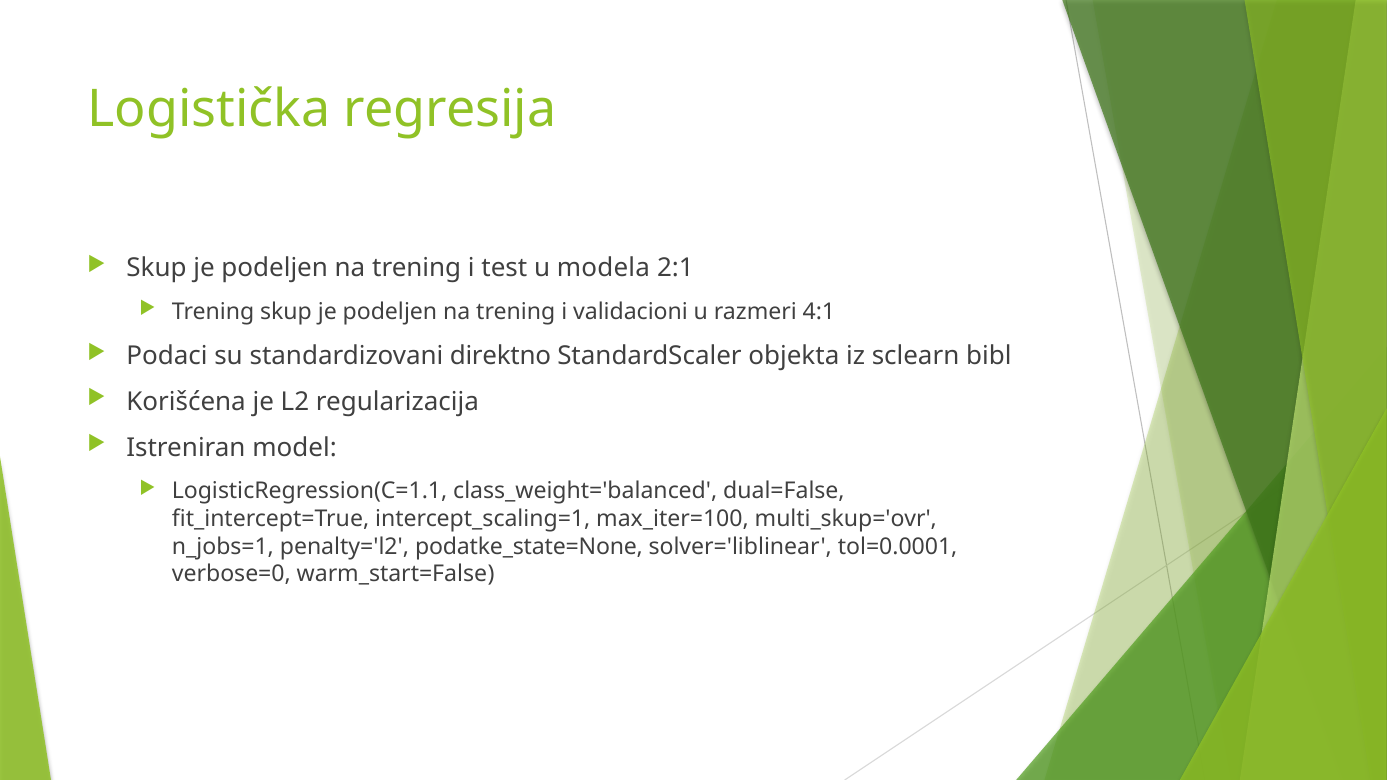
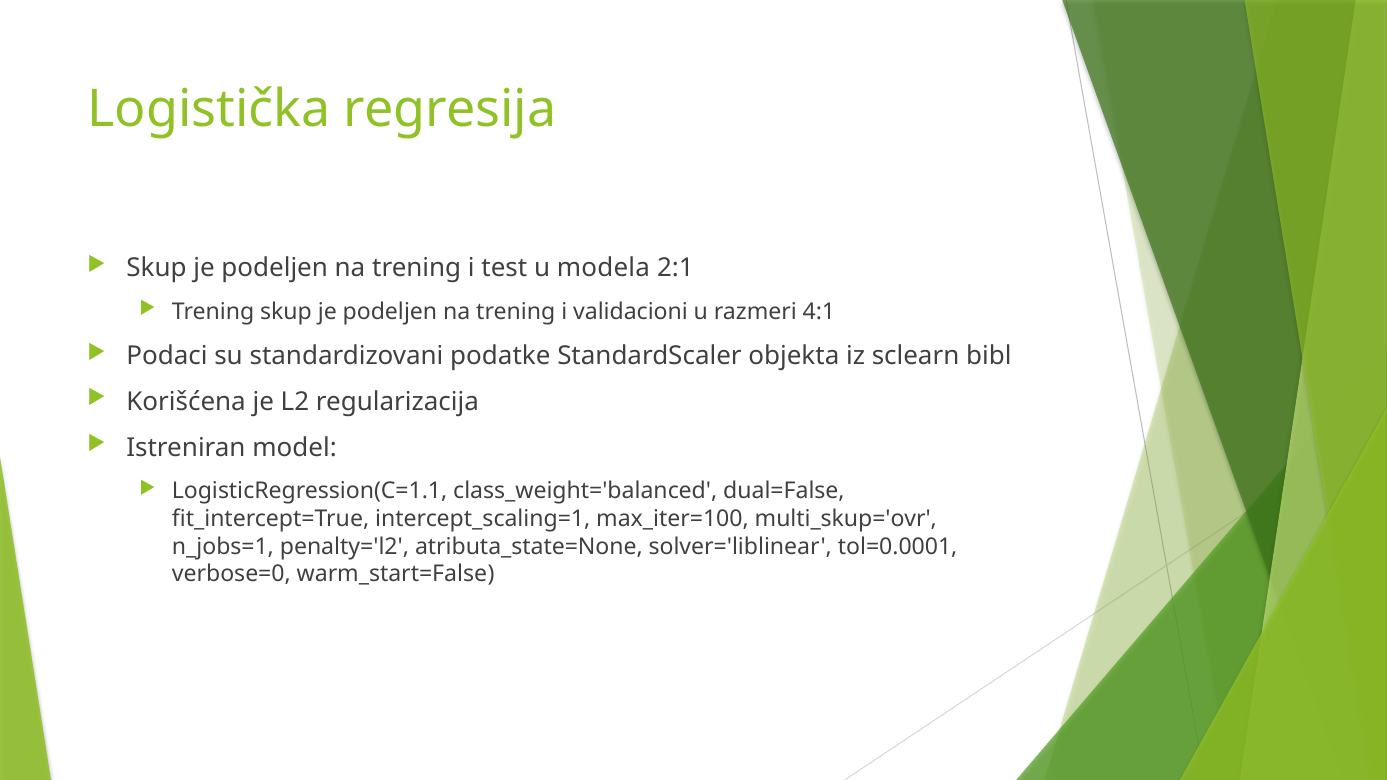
direktno: direktno -> podatke (500, 356)
podatke_state=None: podatke_state=None -> atributa_state=None (529, 547)
